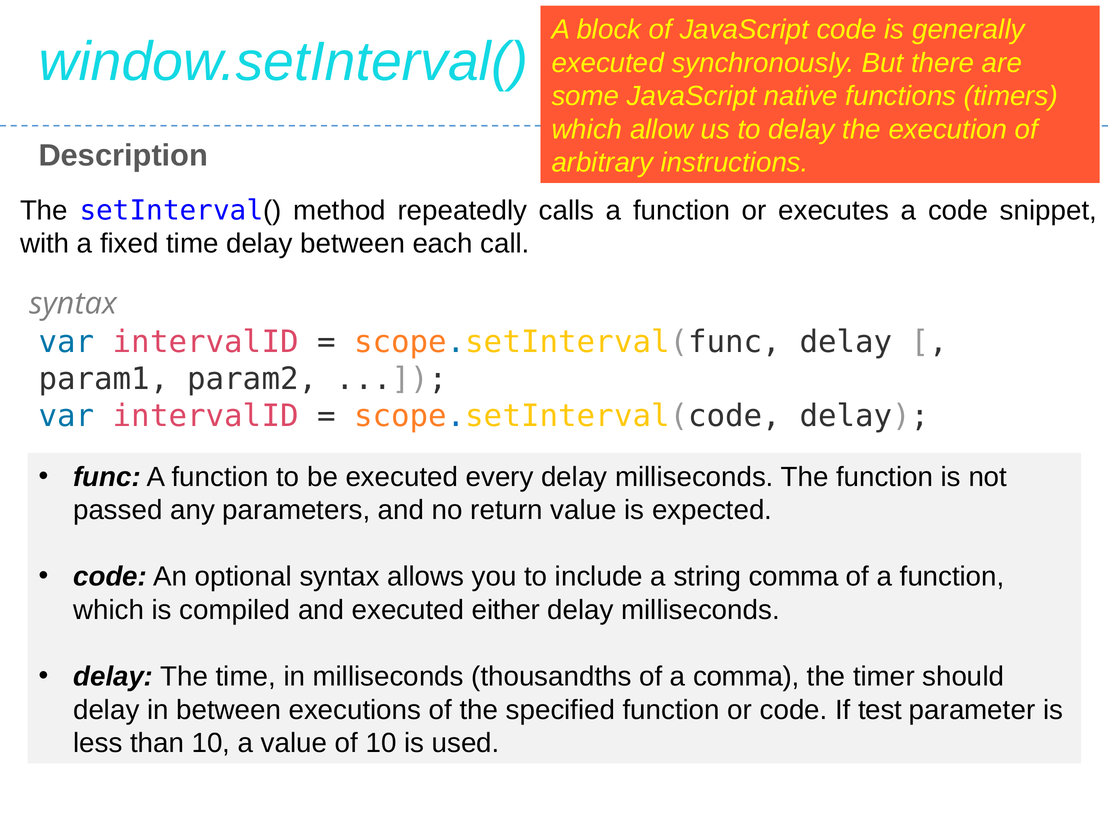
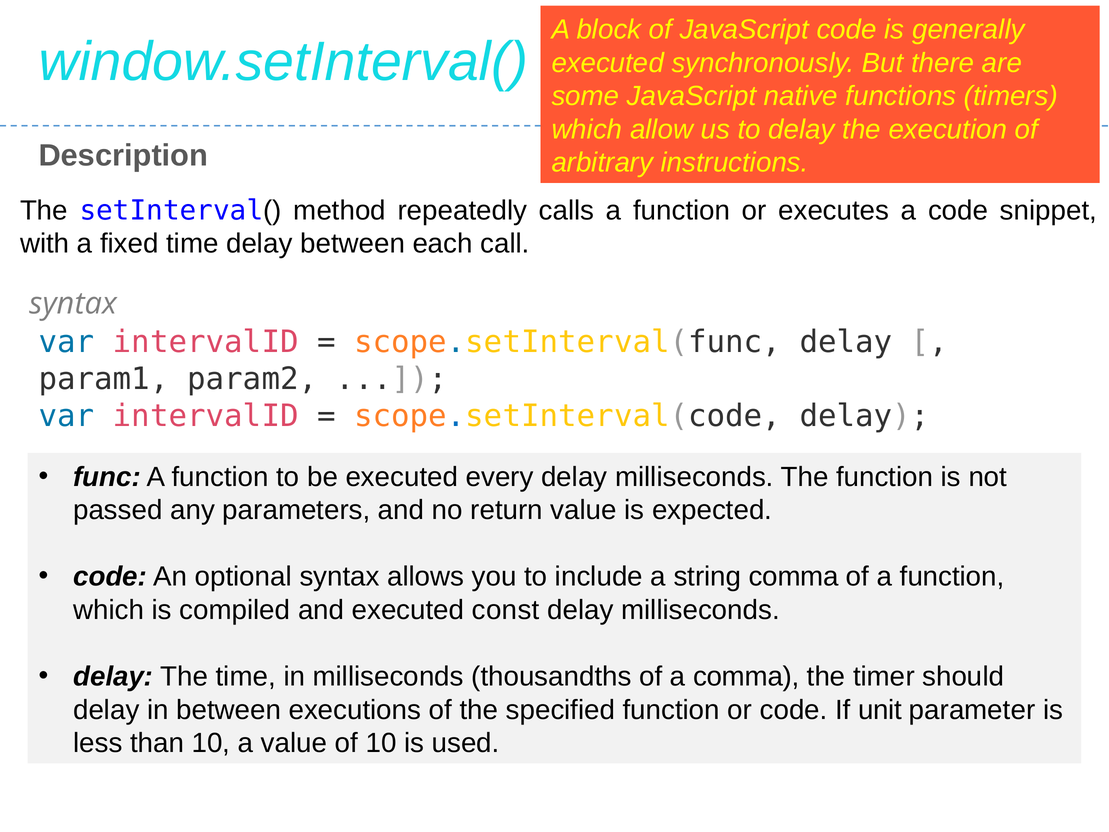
either: either -> const (506, 610)
test: test -> unit (880, 710)
